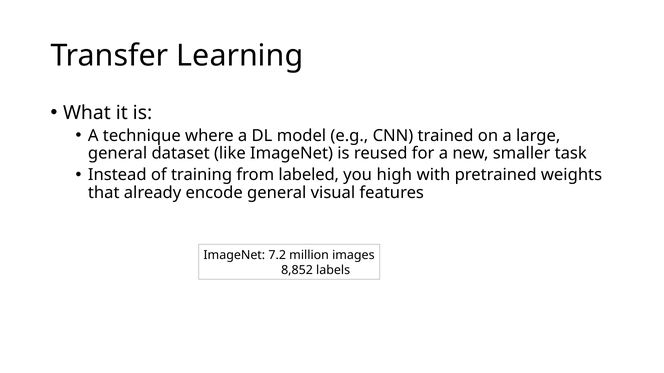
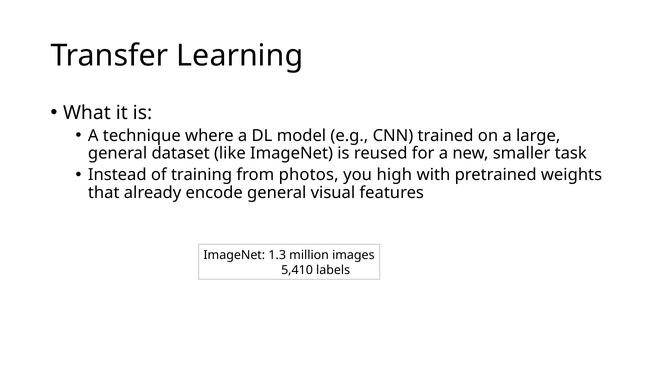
labeled: labeled -> photos (309, 175)
7.2: 7.2 -> 1.3 (277, 255)
8,852: 8,852 -> 5,410 (297, 270)
